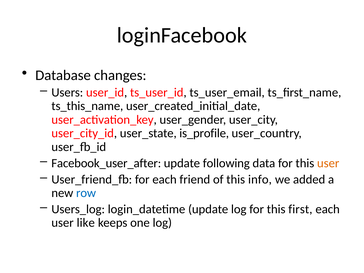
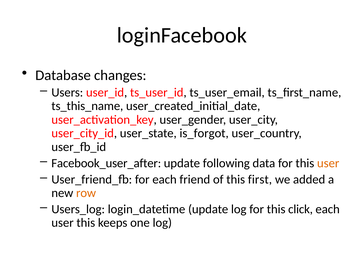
is_profile: is_profile -> is_forgot (204, 133)
info: info -> first (260, 179)
row colour: blue -> orange (86, 193)
first: first -> click (301, 209)
user like: like -> this (86, 223)
